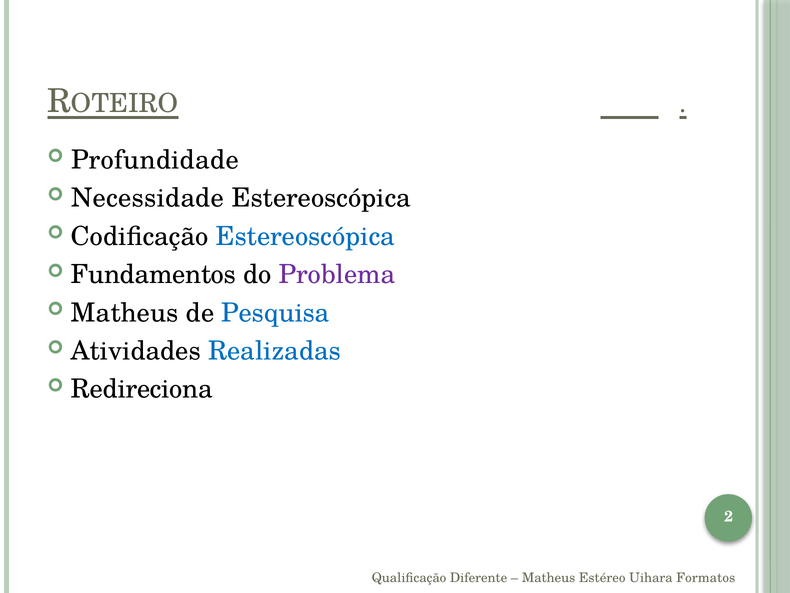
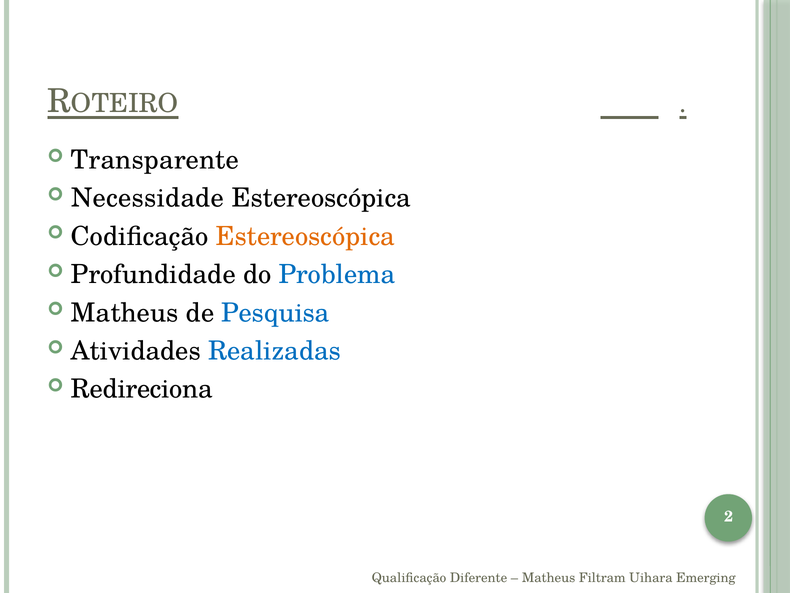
Profundidade: Profundidade -> Transparente (155, 160)
Estereoscópica colour: blue -> orange (305, 236)
Fundamentos: Fundamentos -> Profundidade (153, 274)
Problema colour: purple -> blue (337, 274)
Estéreo: Estéreo -> Filtram (602, 578)
Formatos: Formatos -> Emerging (706, 578)
